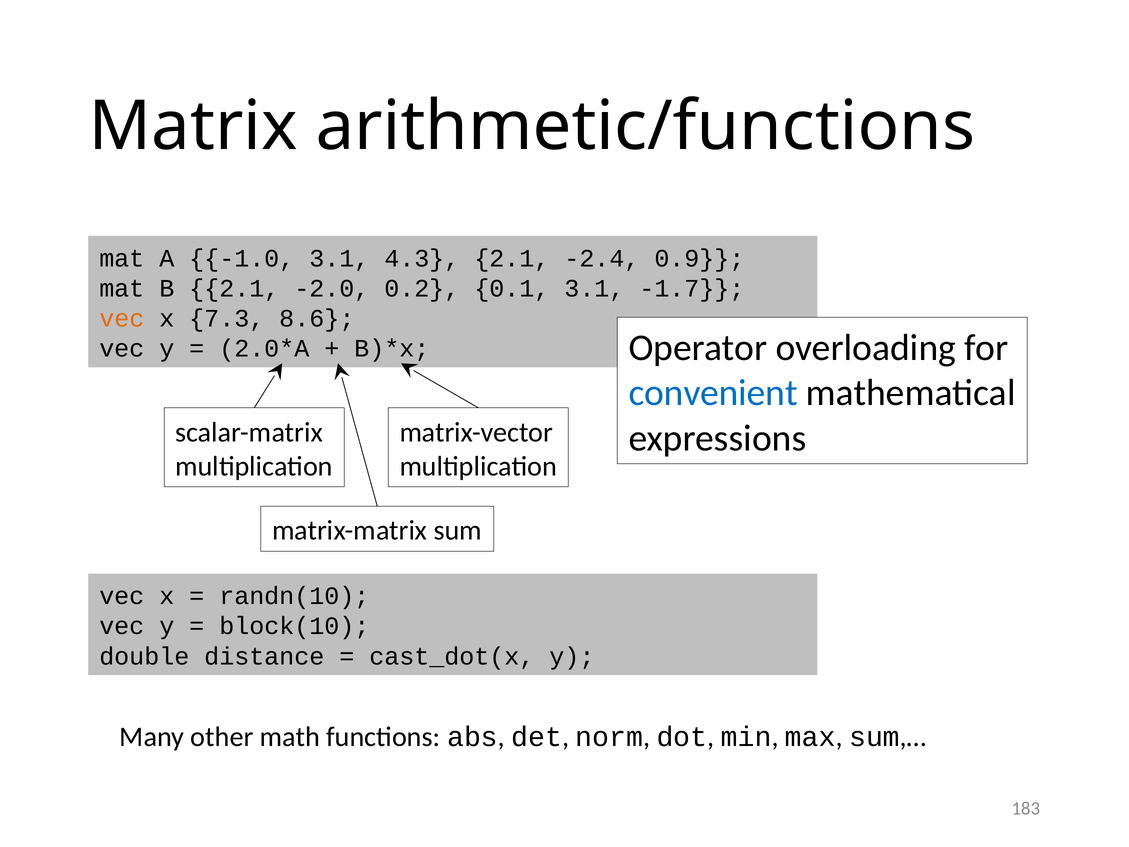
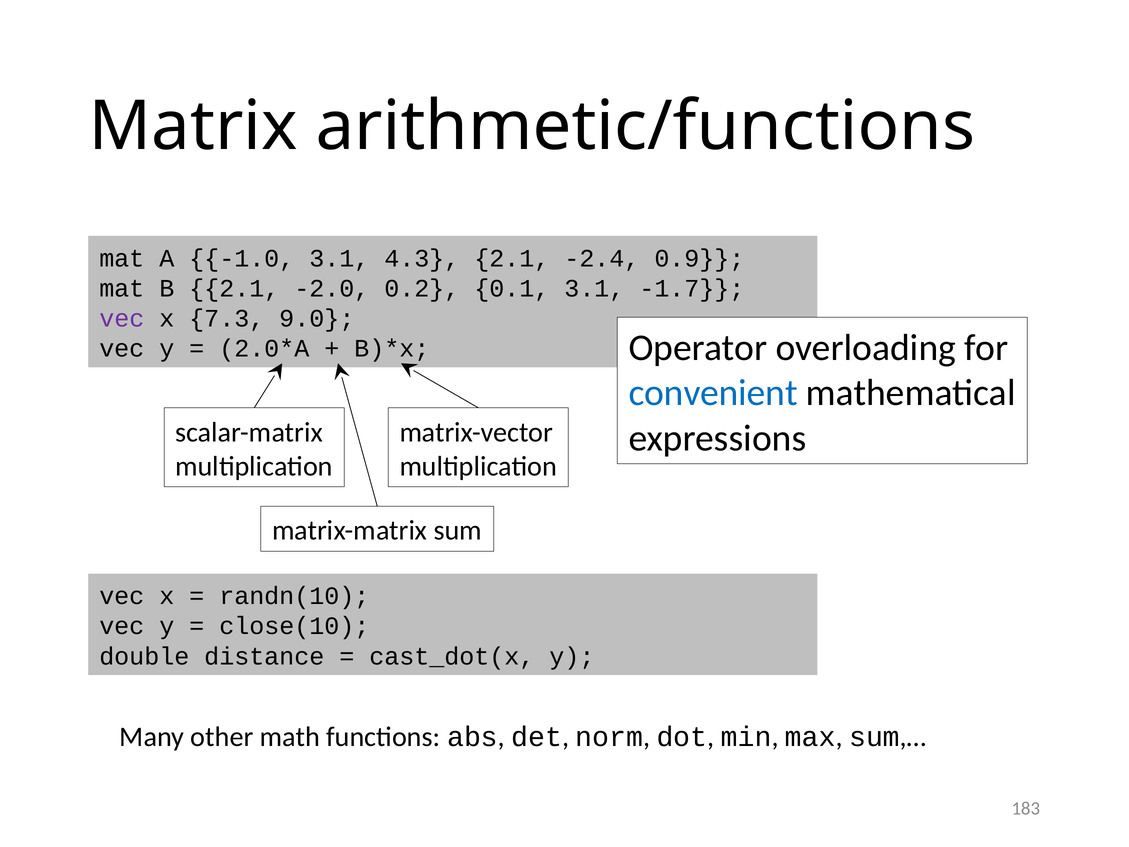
vec colour: orange -> purple (122, 318)
8.6: 8.6 -> 9.0 (317, 318)
block(10: block(10 -> close(10 (294, 626)
